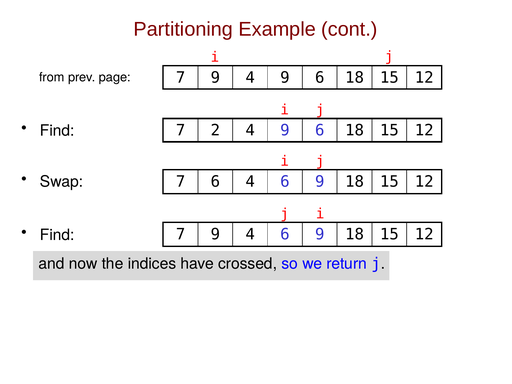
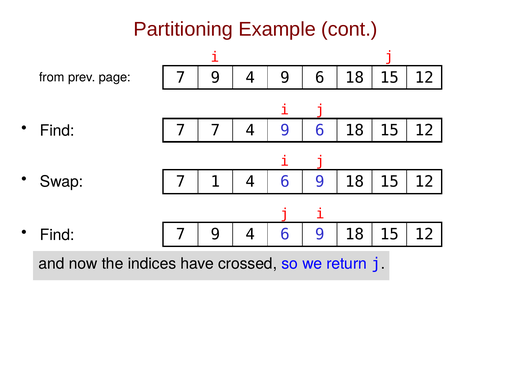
7 2: 2 -> 7 (215, 130)
7 6: 6 -> 1 (215, 182)
